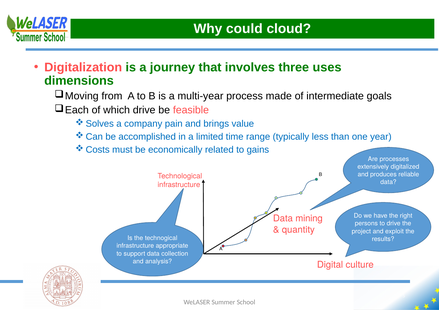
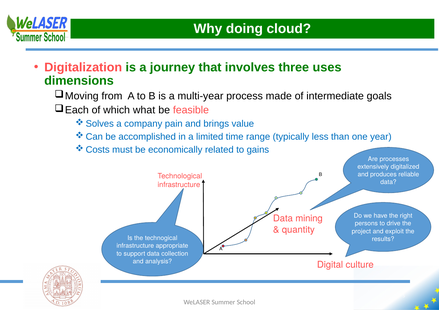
could: could -> doing (244, 29)
which drive: drive -> what (144, 110)
